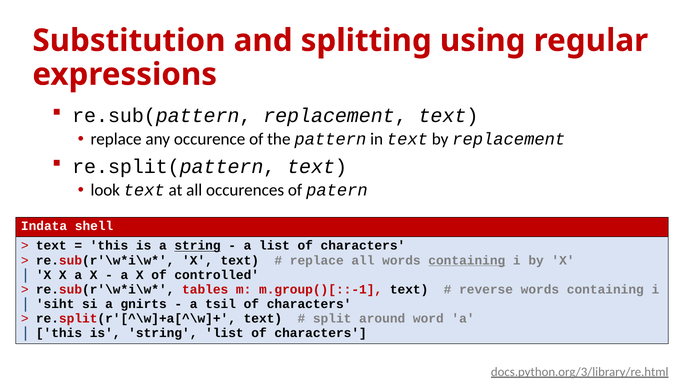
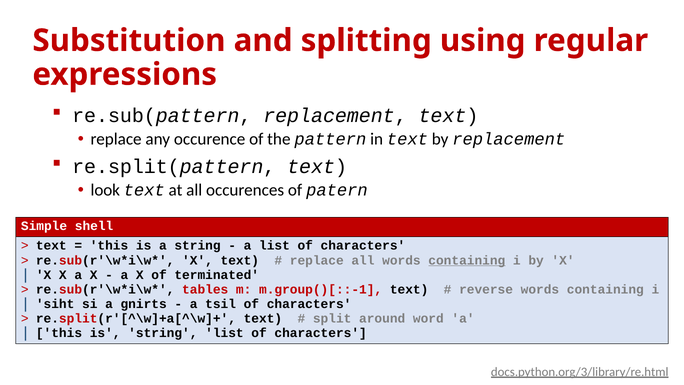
Indata: Indata -> Simple (44, 226)
string underline: present -> none (198, 246)
controlled: controlled -> terminated (217, 275)
